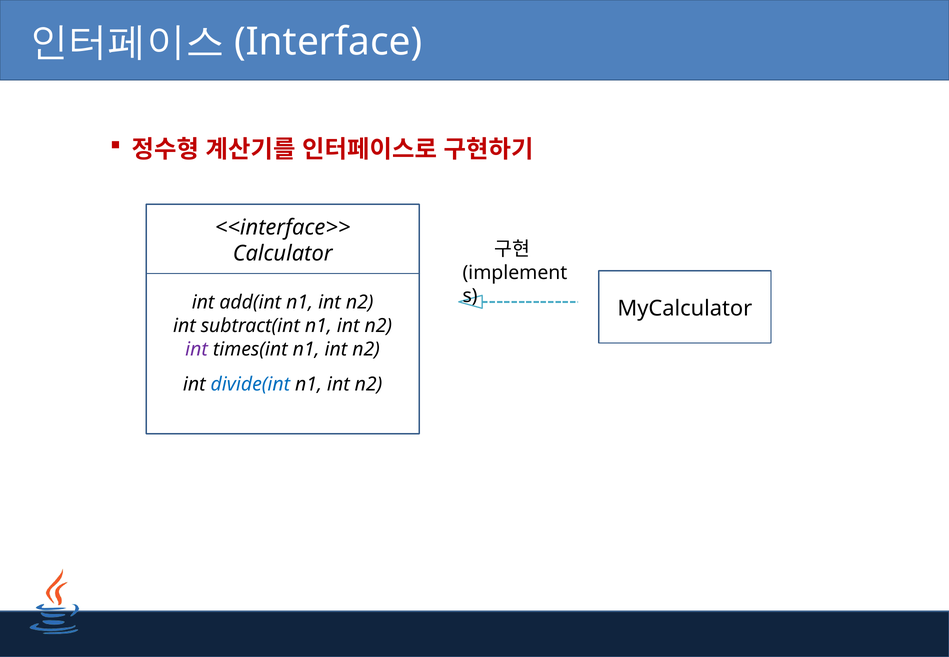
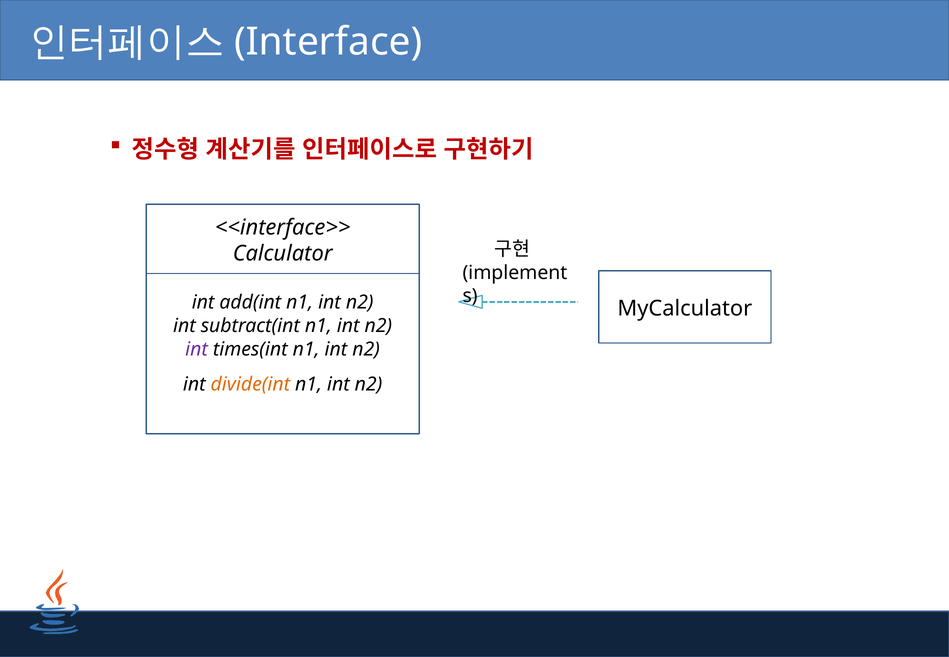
divide(int colour: blue -> orange (250, 384)
